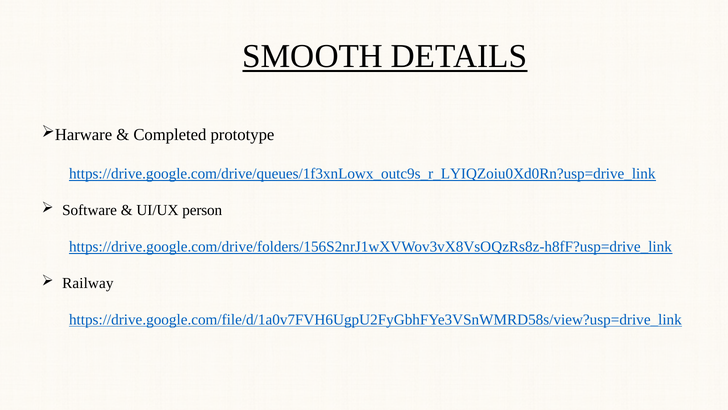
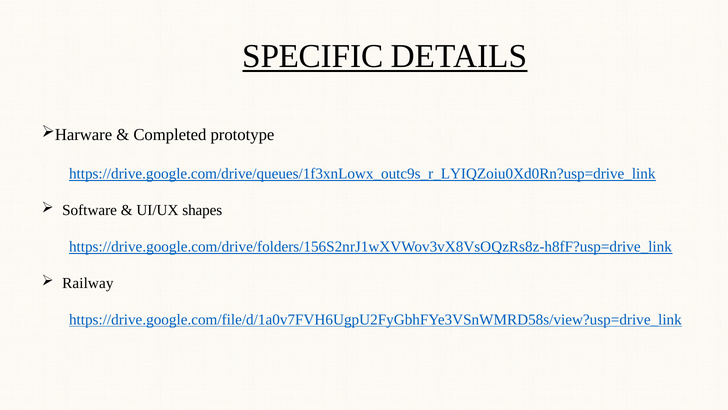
SMOOTH: SMOOTH -> SPECIFIC (313, 56)
person: person -> shapes (202, 210)
